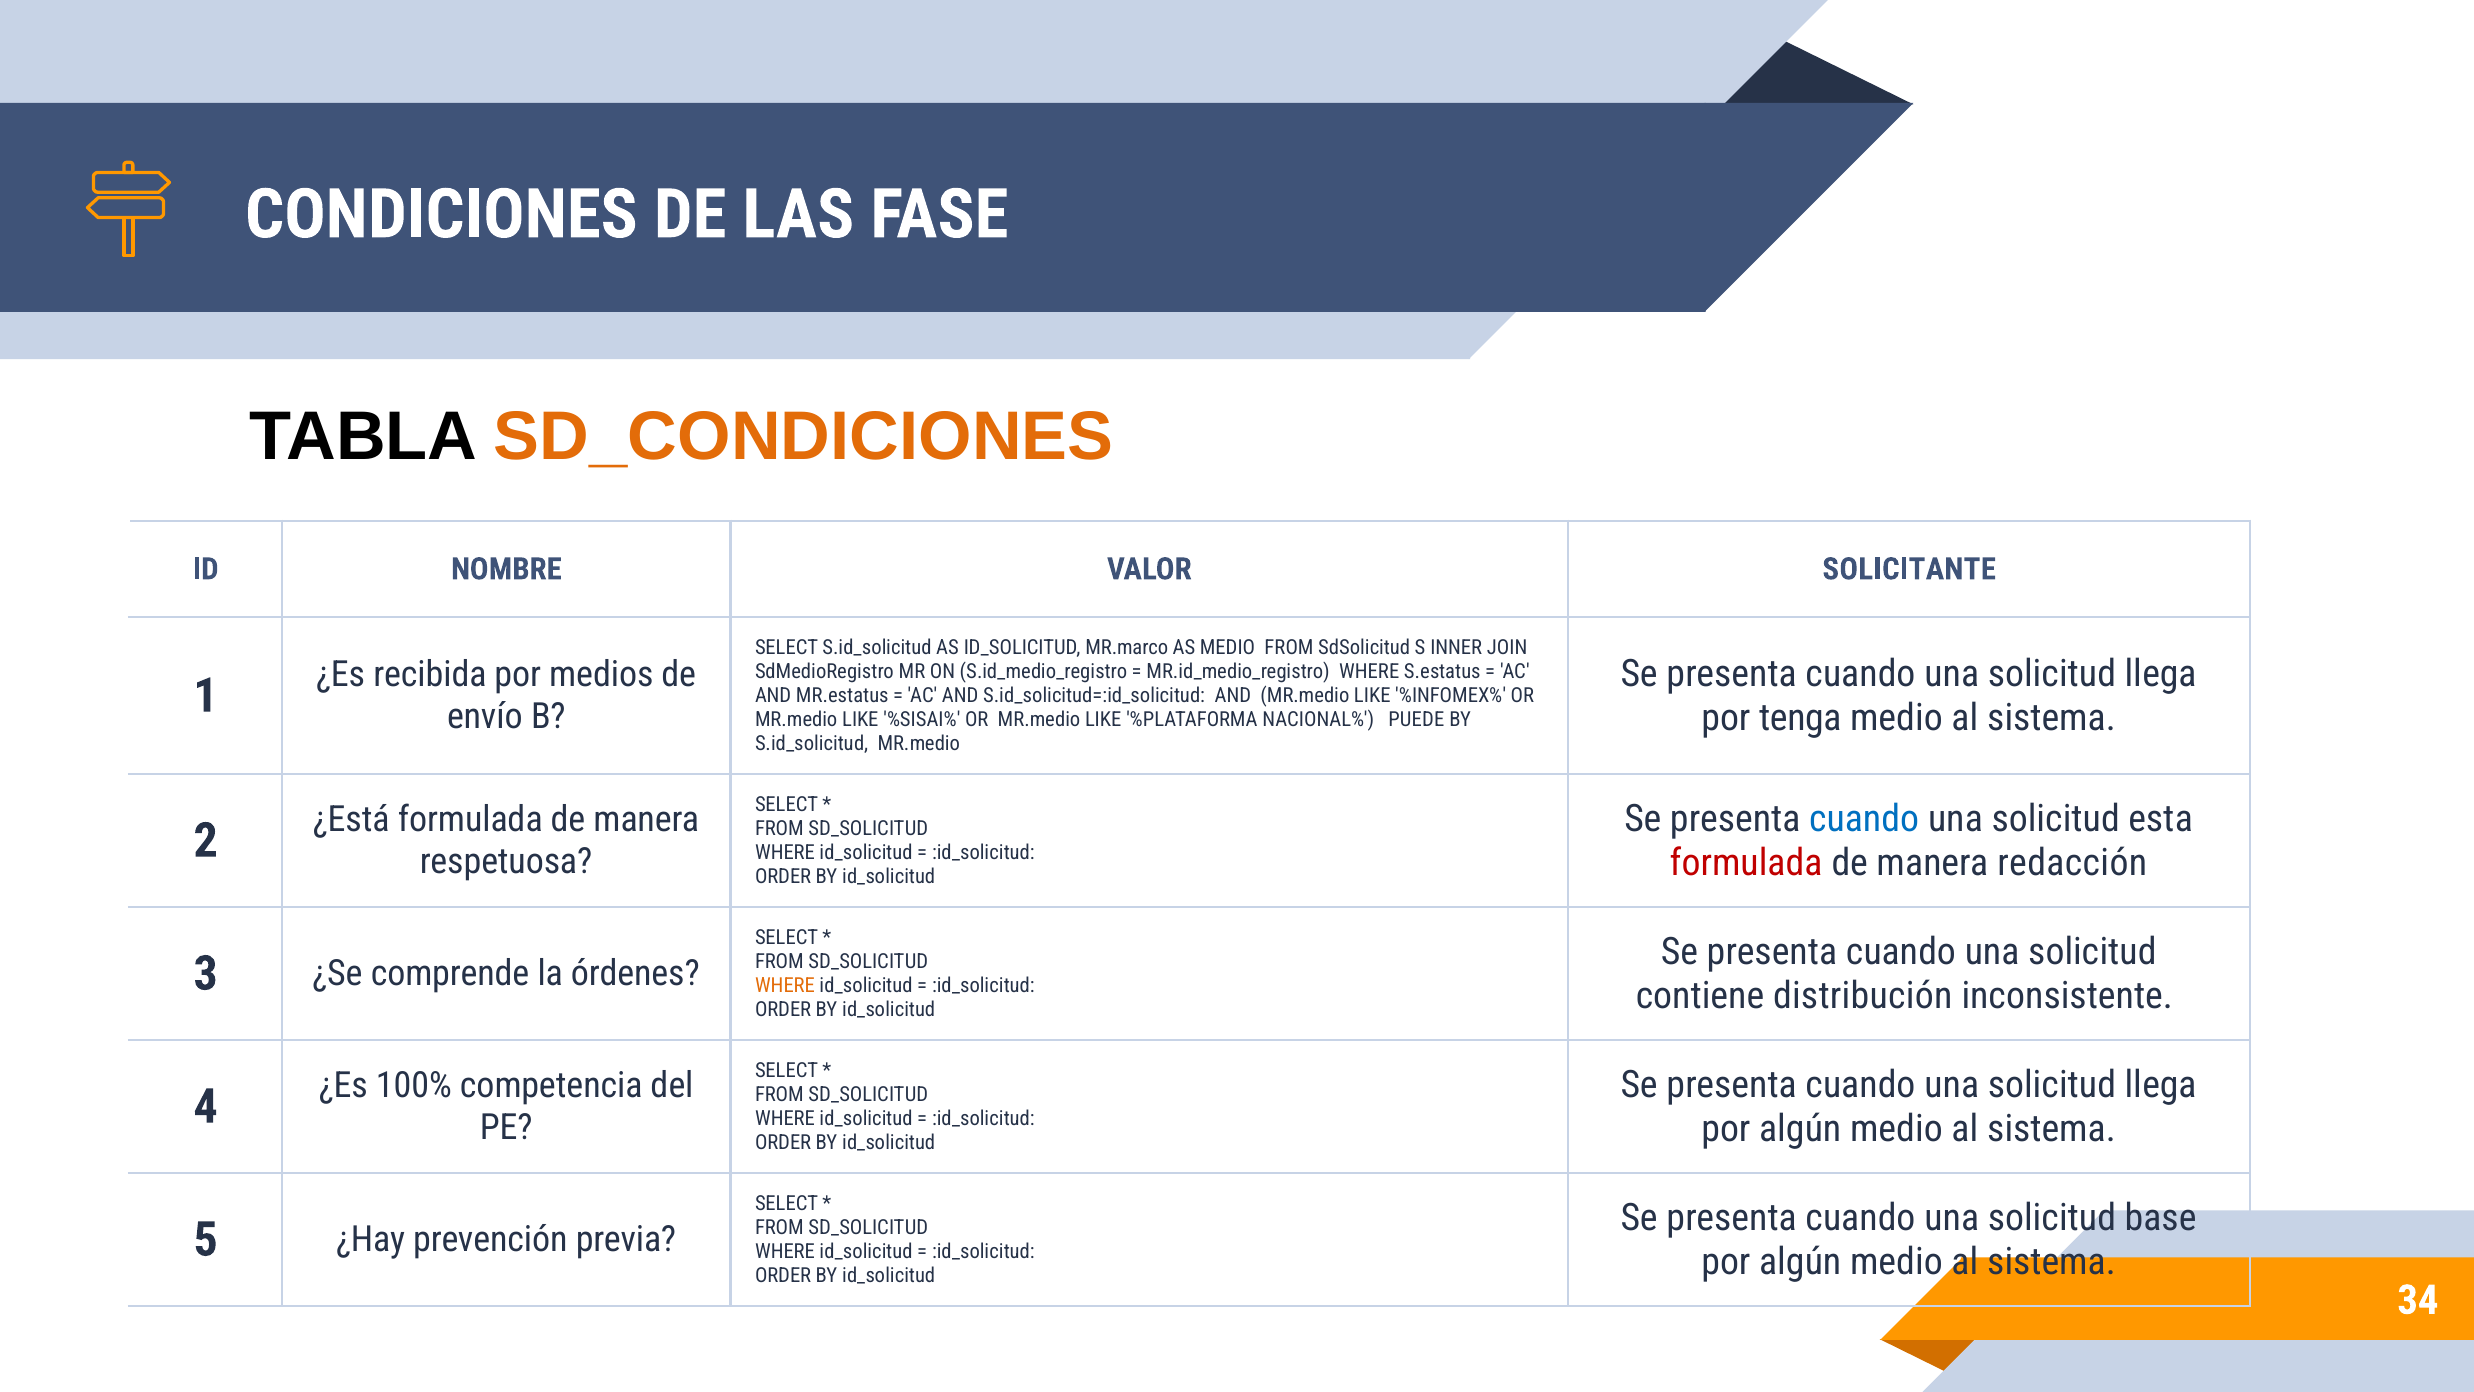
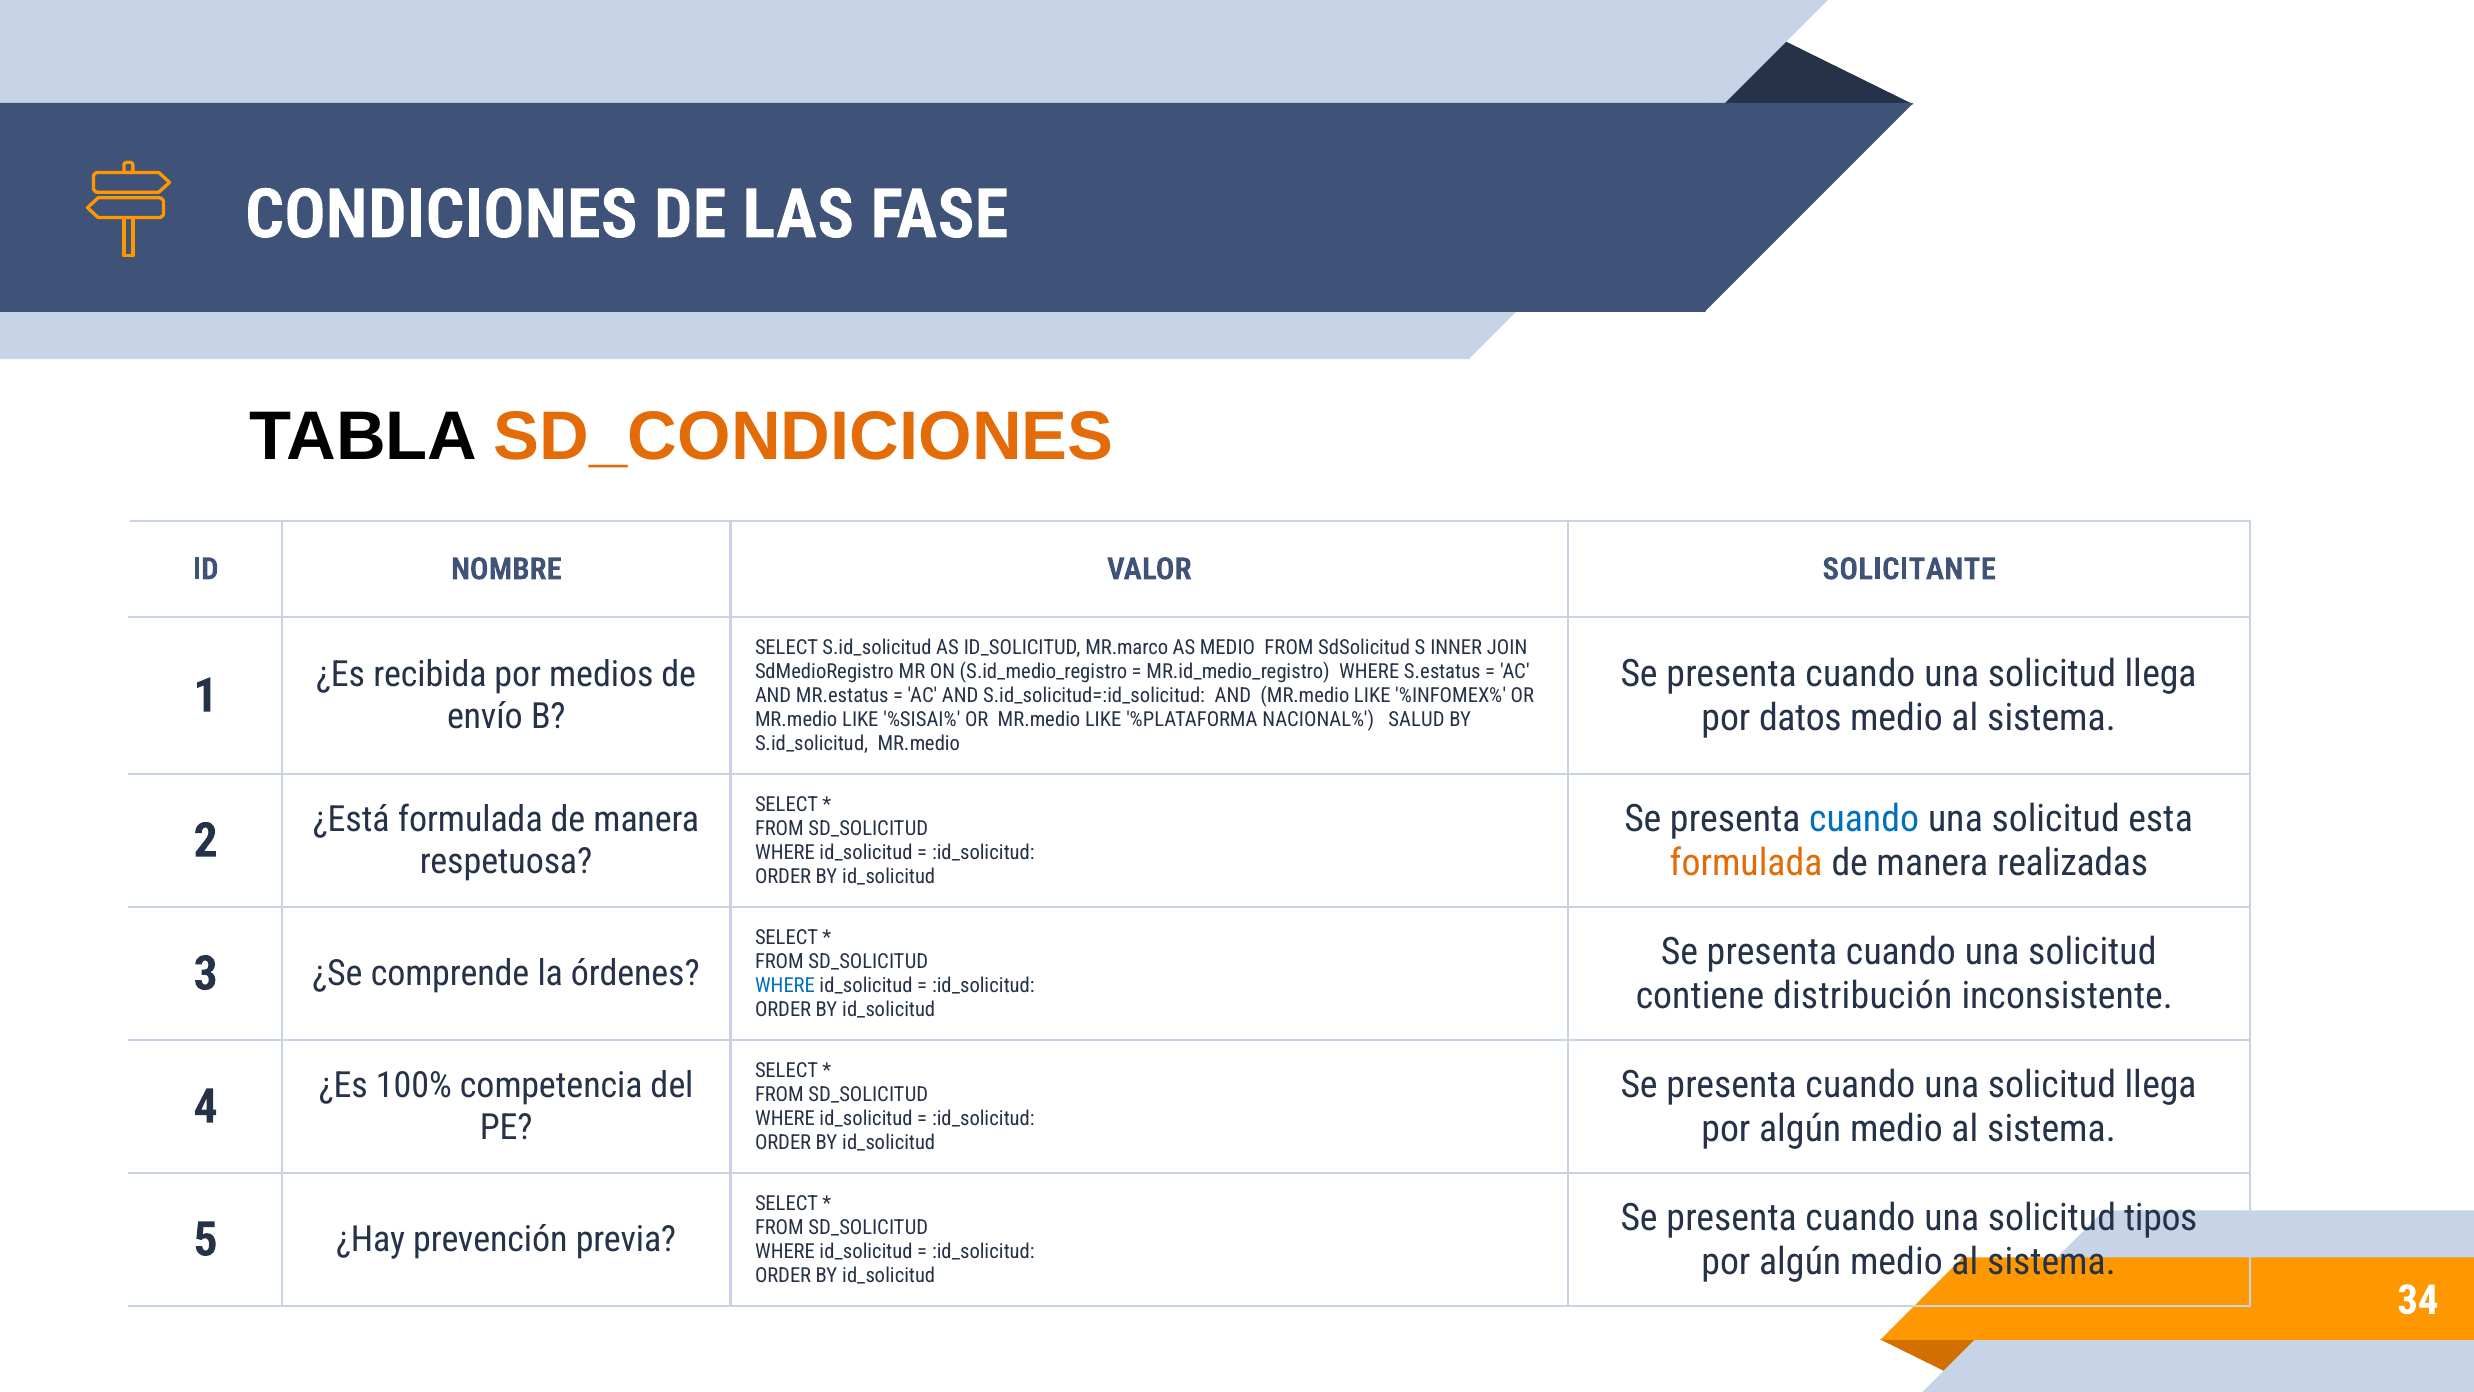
tenga: tenga -> datos (1800, 718)
PUEDE: PUEDE -> SALUD (1416, 719)
formulada colour: red -> orange (1746, 863)
redacción: redacción -> realizadas (2073, 863)
WHERE colour: orange -> blue (785, 985)
base: base -> tipos (2161, 1217)
